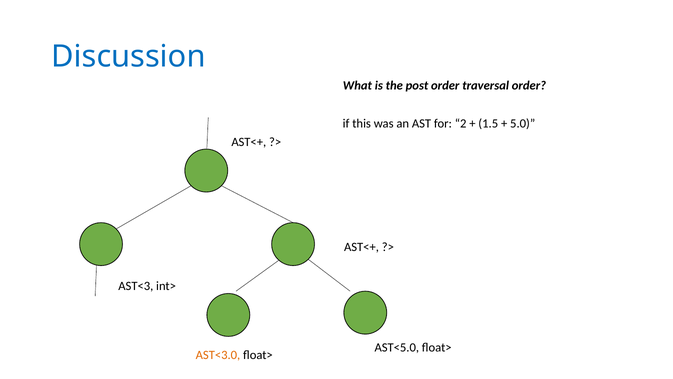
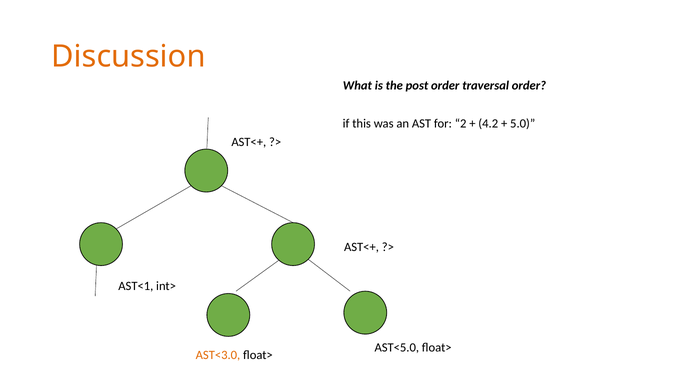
Discussion colour: blue -> orange (128, 57)
1.5: 1.5 -> 4.2 (488, 123)
AST<3: AST<3 -> AST<1 (136, 286)
